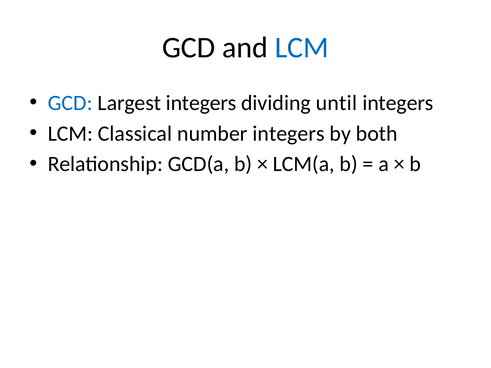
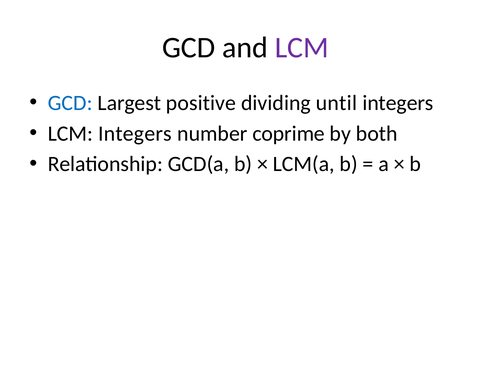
LCM colour: blue -> purple (302, 48)
Largest integers: integers -> positive (201, 103)
LCM Classical: Classical -> Integers (135, 134)
number integers: integers -> coprime (289, 134)
